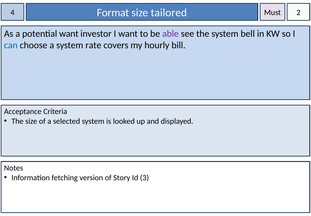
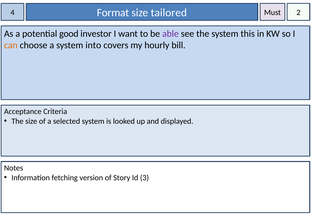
potential want: want -> good (69, 34)
bell: bell -> this (248, 34)
can colour: blue -> orange (11, 45)
rate: rate -> into (93, 45)
